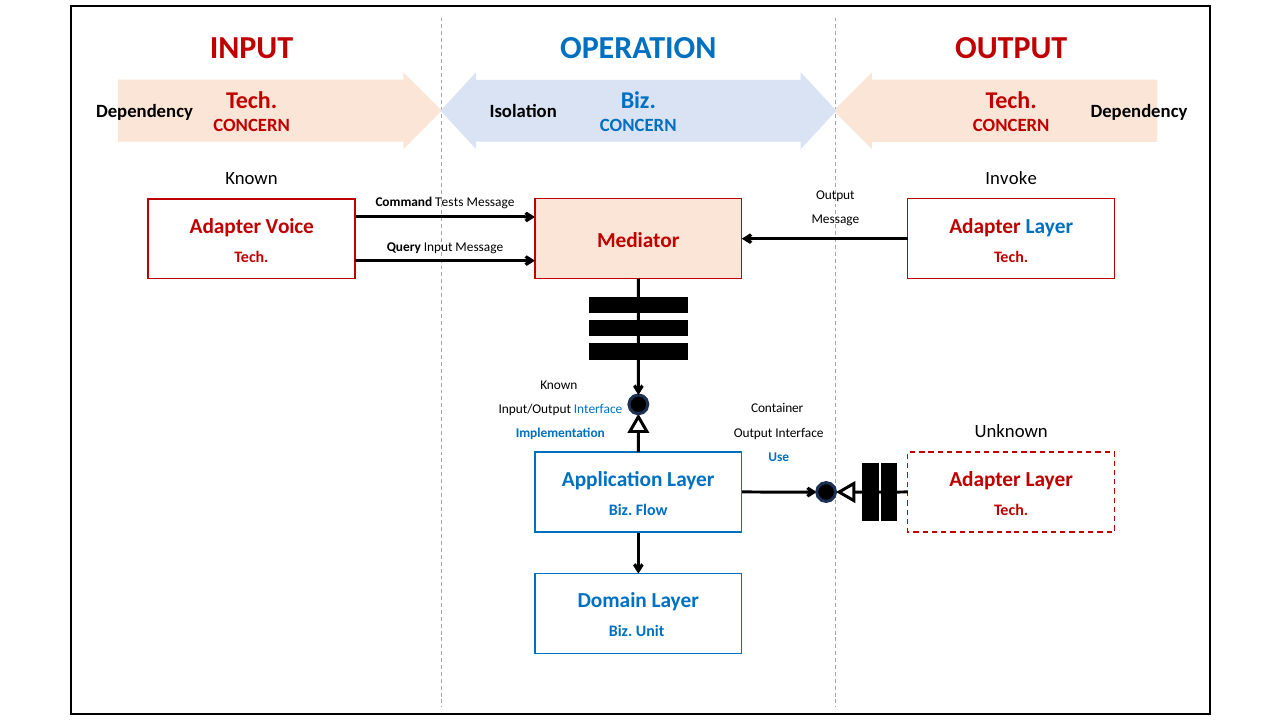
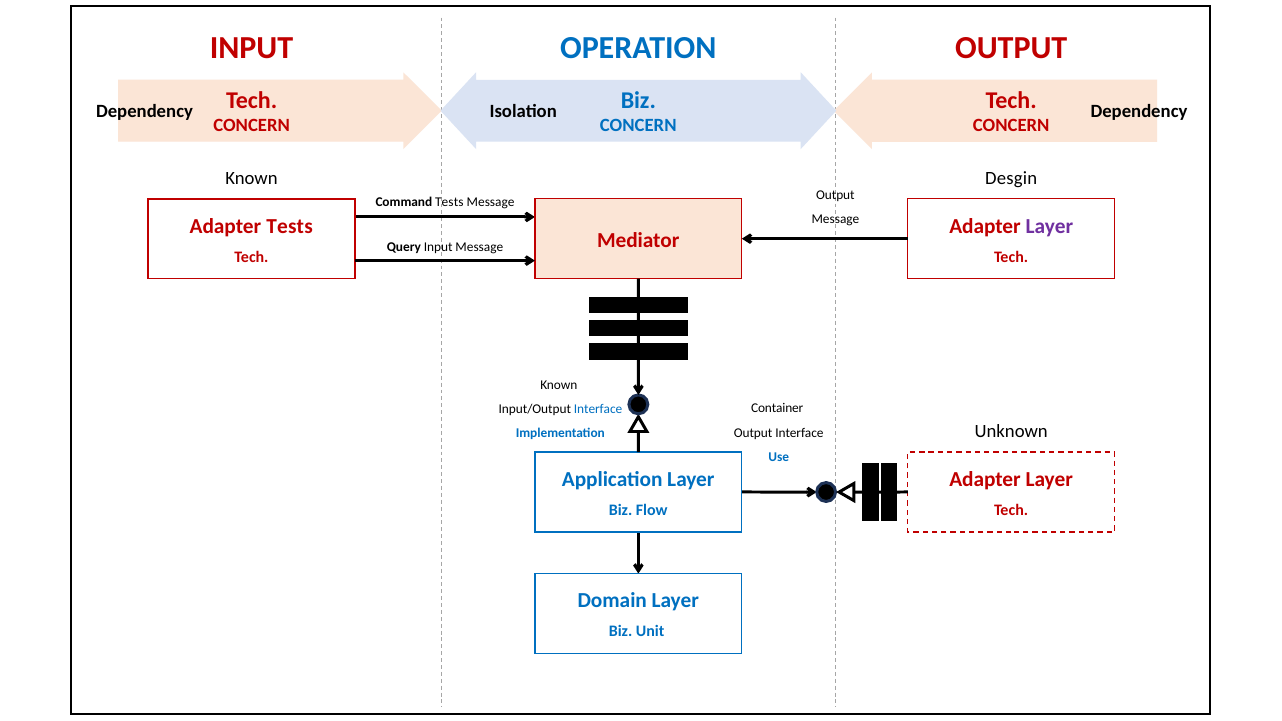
Invoke: Invoke -> Desgin (1011, 179)
Adapter Voice: Voice -> Tests (290, 226)
Layer colour: blue -> purple (1049, 226)
